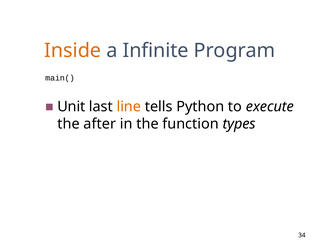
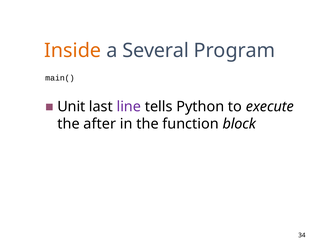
Infinite: Infinite -> Several (156, 50)
line colour: orange -> purple (129, 106)
types: types -> block (239, 124)
